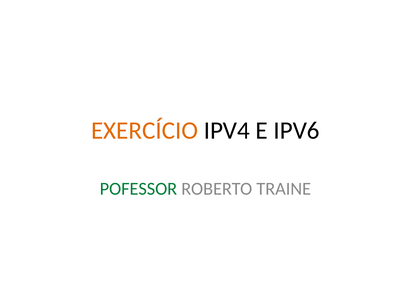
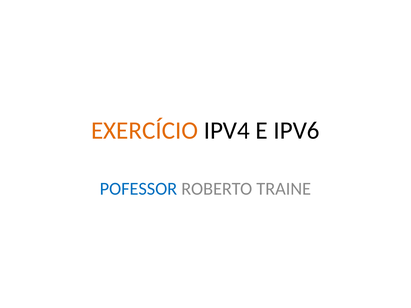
POFESSOR colour: green -> blue (138, 189)
